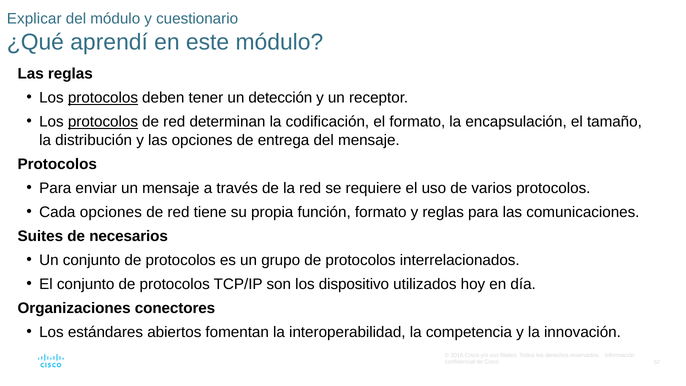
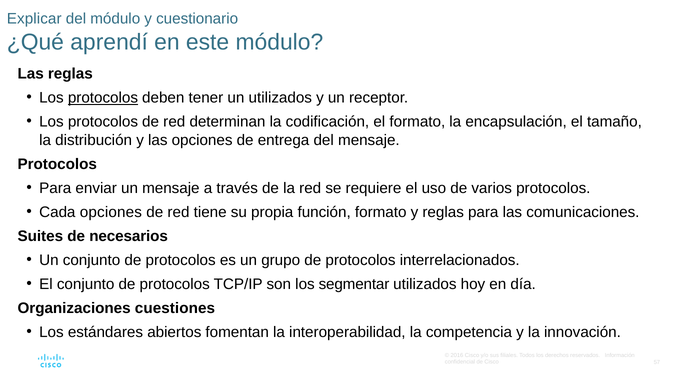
un detección: detección -> utilizados (280, 98)
protocolos underline: present -> none (103, 122)
dispositivo: dispositivo -> segmentar (354, 284)
conectores: conectores -> cuestiones (175, 308)
